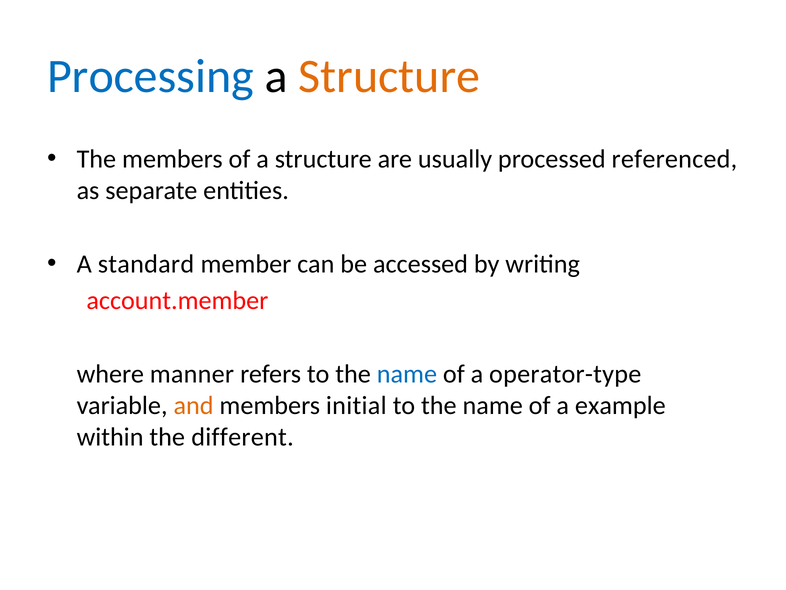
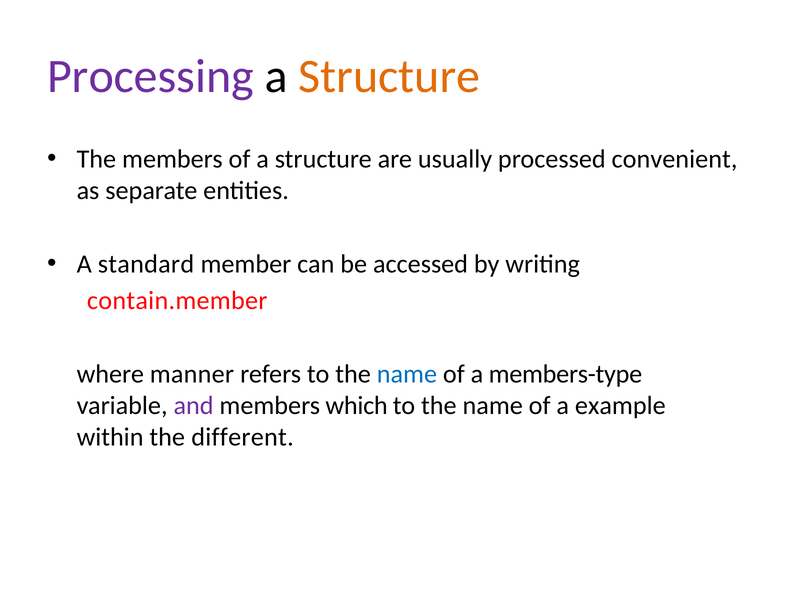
Processing colour: blue -> purple (150, 76)
referenced: referenced -> convenient (675, 159)
account.member: account.member -> contain.member (177, 300)
operator-type: operator-type -> members-type (565, 374)
and colour: orange -> purple (194, 405)
initial: initial -> which (357, 405)
